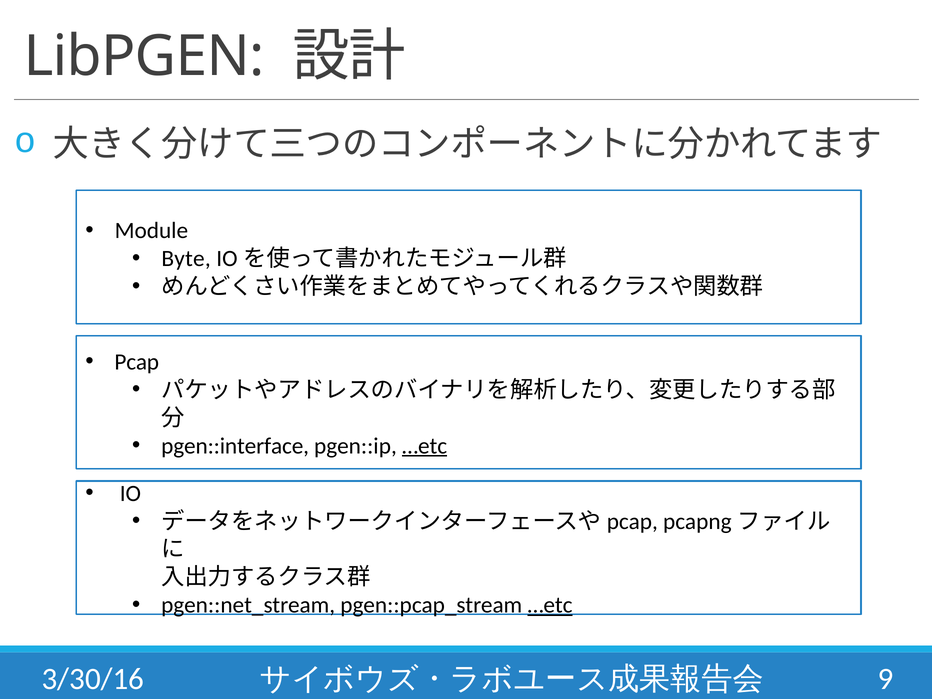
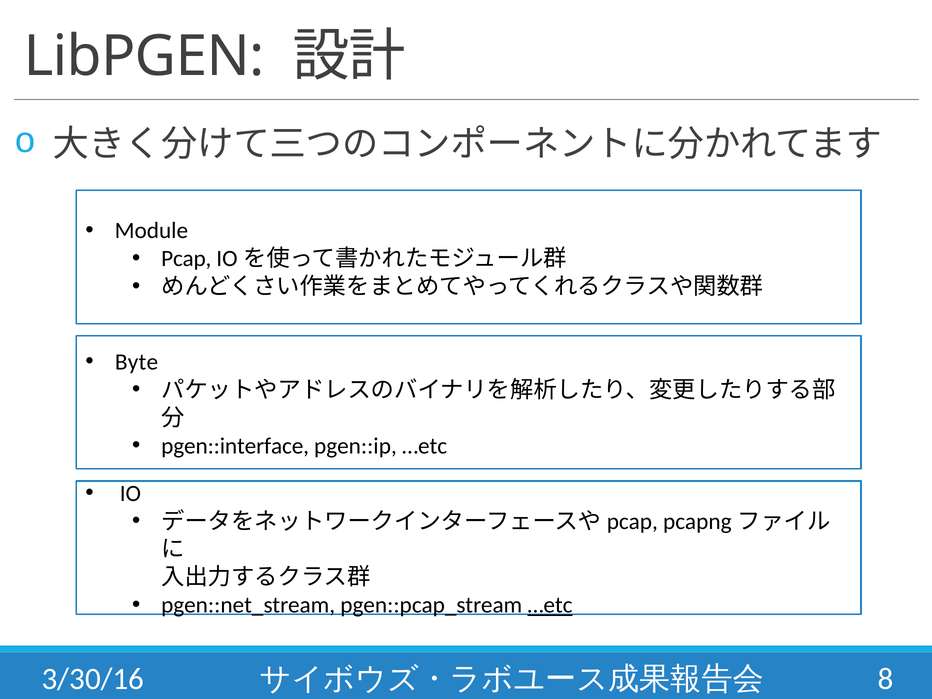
Byte: Byte -> Pcap (186, 259)
Pcap: Pcap -> Byte (137, 362)
…etc underline: present -> none (425, 446)
9: 9 -> 8 (886, 679)
